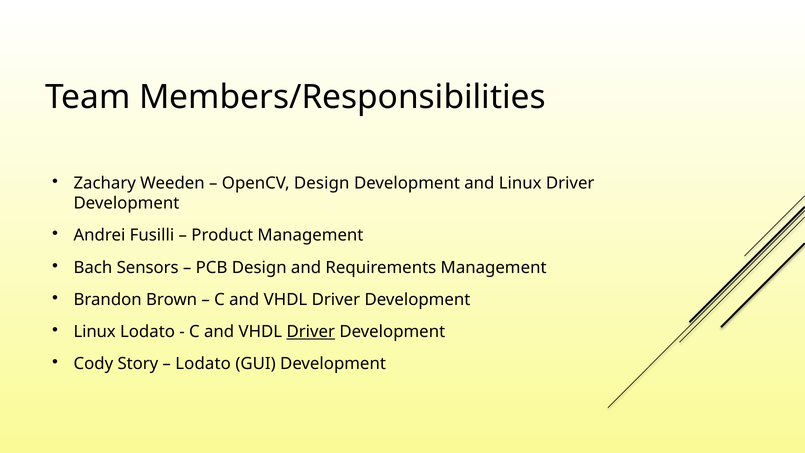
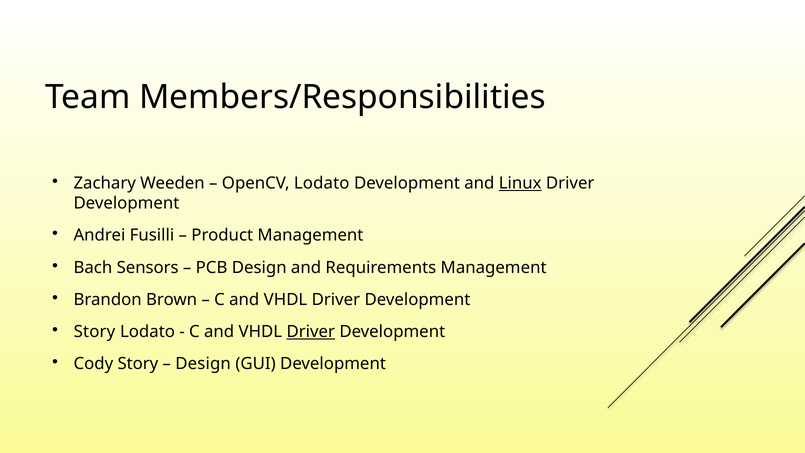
OpenCV Design: Design -> Lodato (322, 183)
Linux underline: none -> present (520, 183)
Linux: Linux -> Story (94, 331)
Lodato: Lodato -> Design (203, 363)
